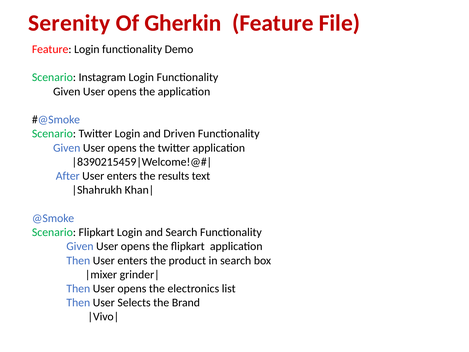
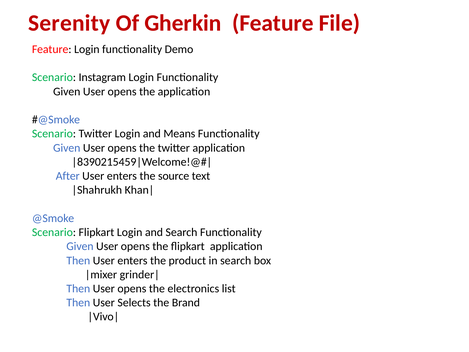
Driven: Driven -> Means (179, 134)
results: results -> source (174, 176)
